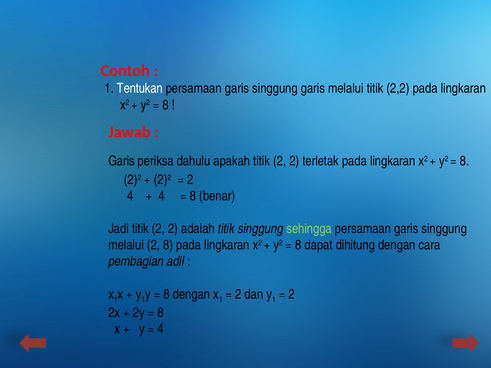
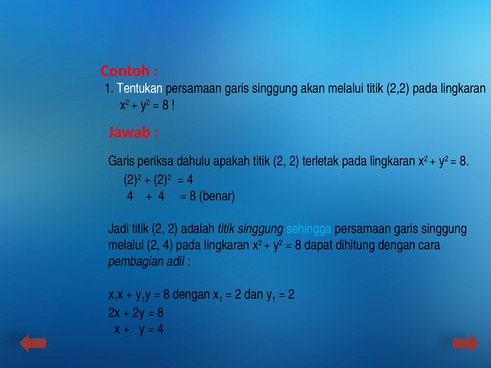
singgung garis: garis -> akan (313, 89)
2: 2 -> 4 (190, 180)
sehingga colour: light green -> light blue (309, 229)
2 8: 8 -> 4 (168, 245)
